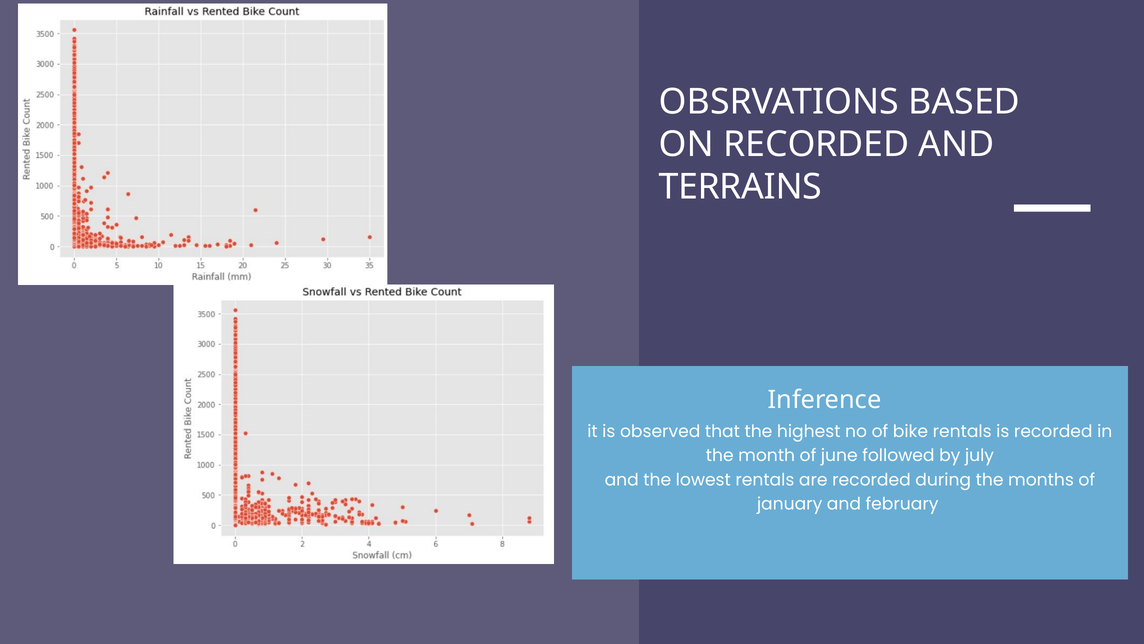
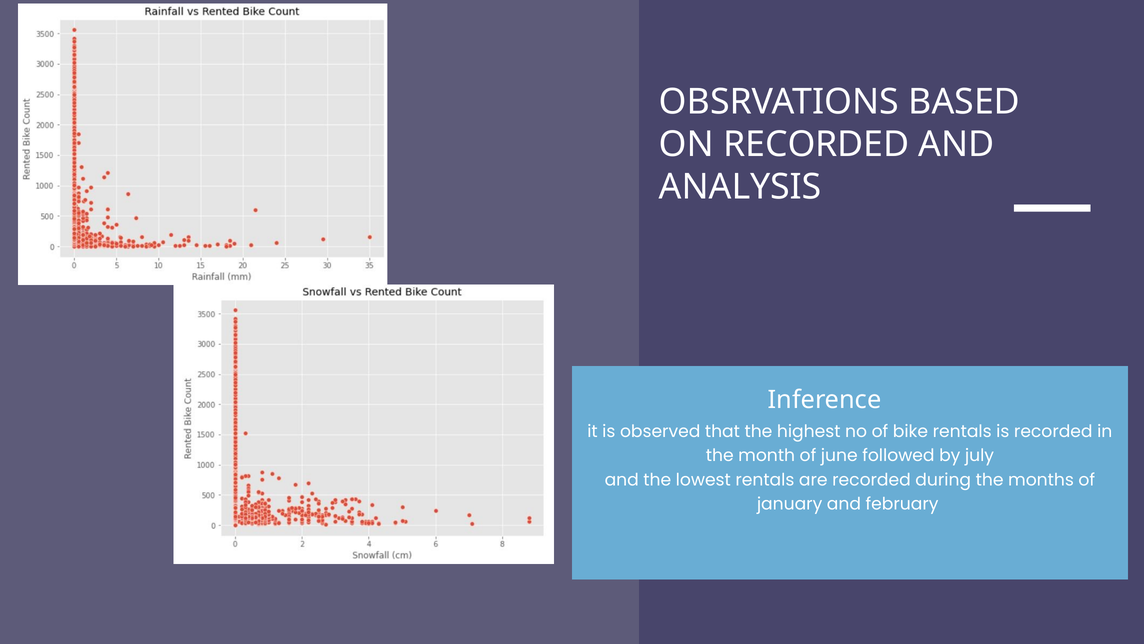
TERRAINS: TERRAINS -> ANALYSIS (740, 187)
